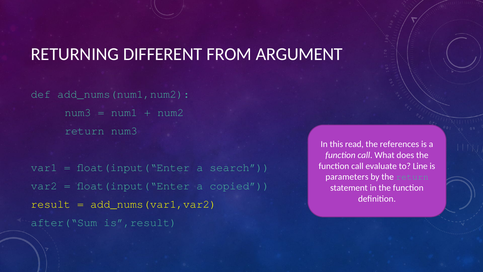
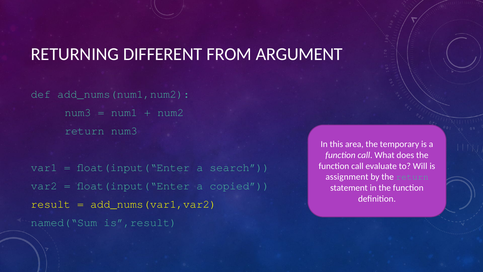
read: read -> area (354, 144)
references: references -> temporary (399, 144)
Line: Line -> Will (420, 166)
parameters: parameters -> assignment (347, 177)
after(“Sum: after(“Sum -> named(“Sum (64, 222)
